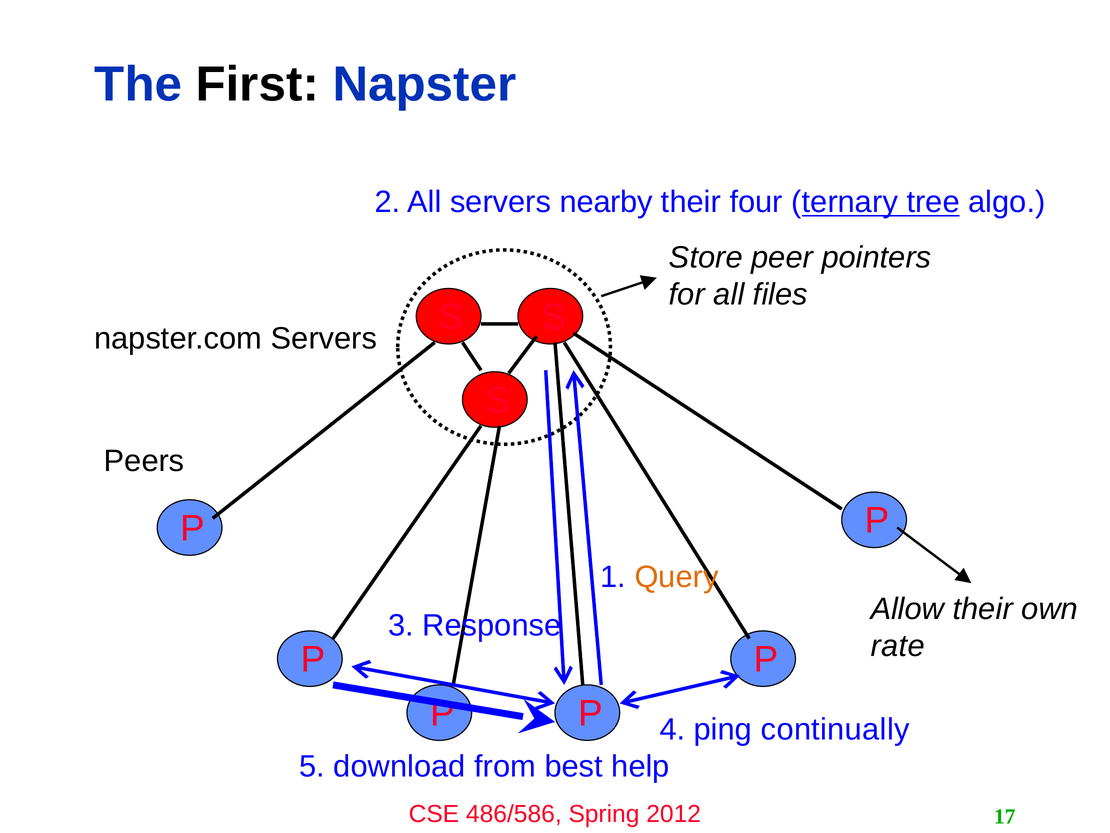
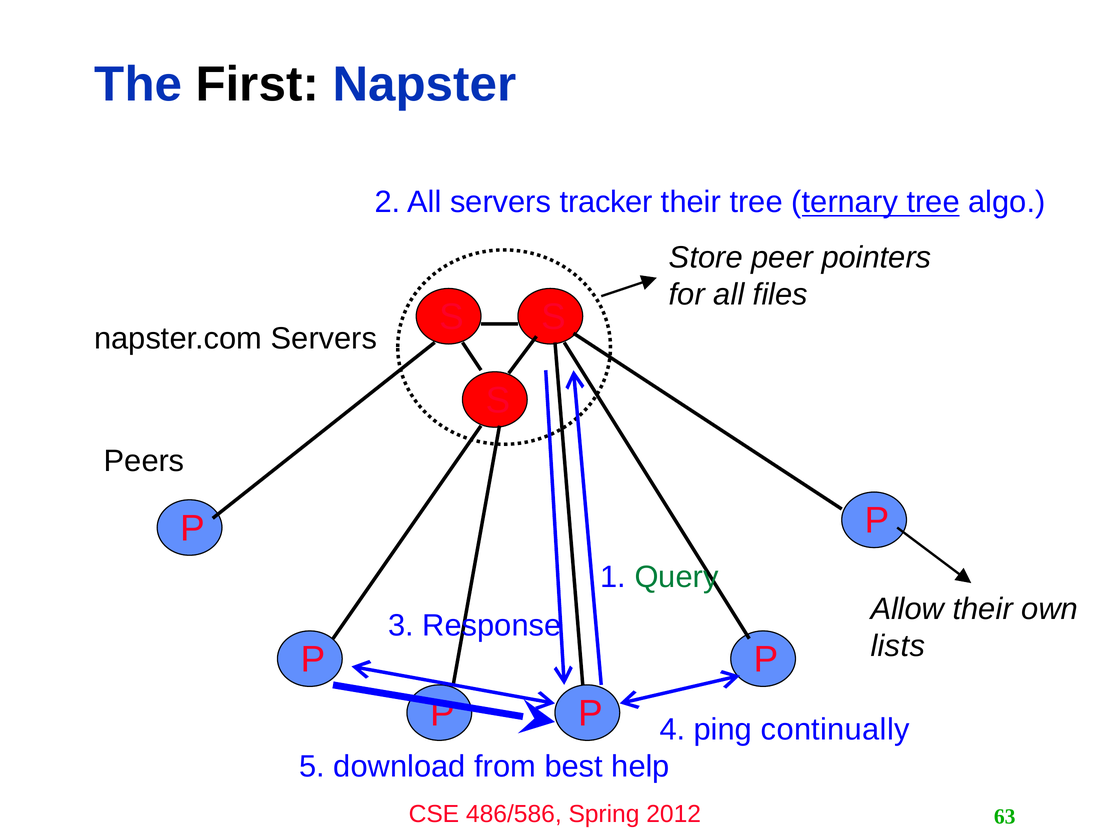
nearby: nearby -> tracker (606, 202)
their four: four -> tree (756, 202)
Query colour: orange -> green (677, 577)
rate: rate -> lists (898, 646)
17: 17 -> 63 (1005, 816)
